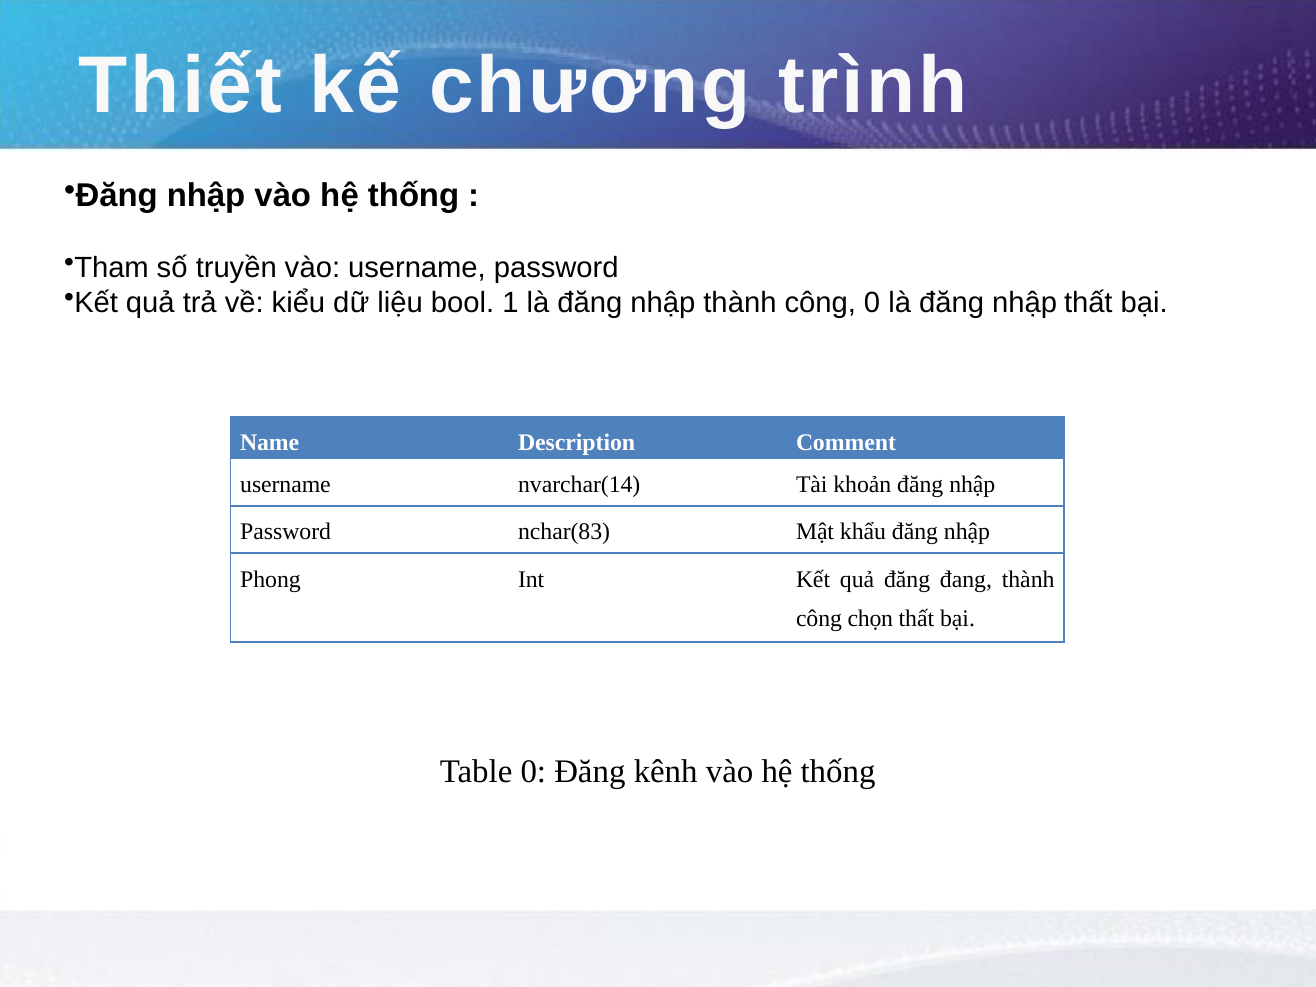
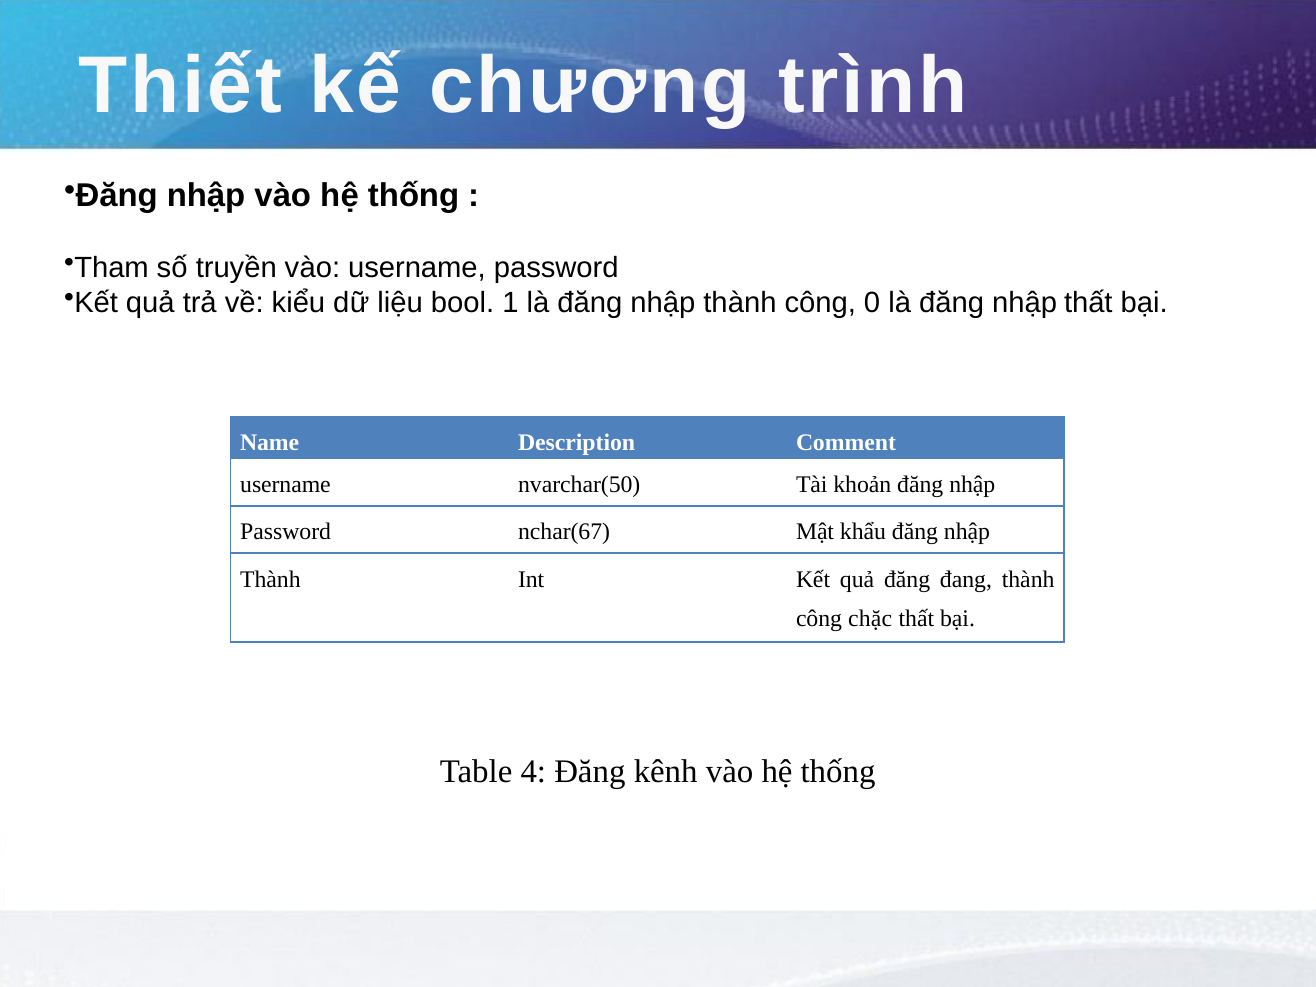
nvarchar(14: nvarchar(14 -> nvarchar(50 (579, 485)
nchar(83: nchar(83 -> nchar(67 (564, 532)
Phong: Phong -> Thành (270, 579)
chọn: chọn -> chặc (870, 618)
Table 0: 0 -> 4 (533, 772)
